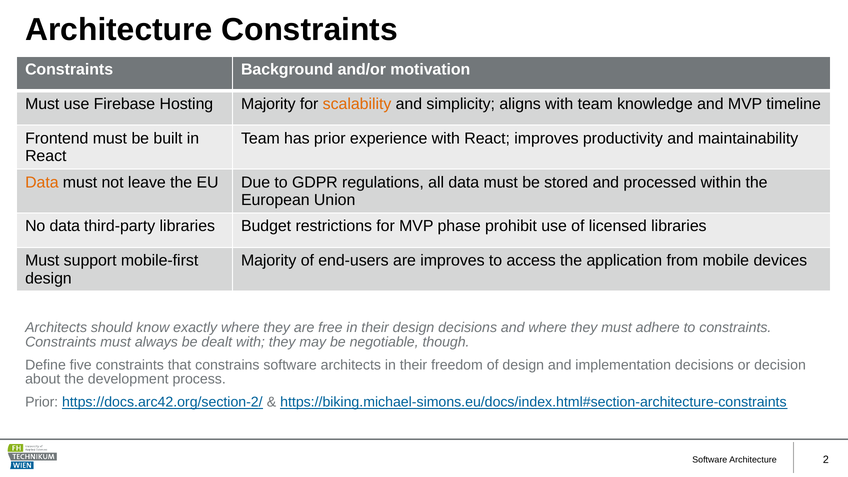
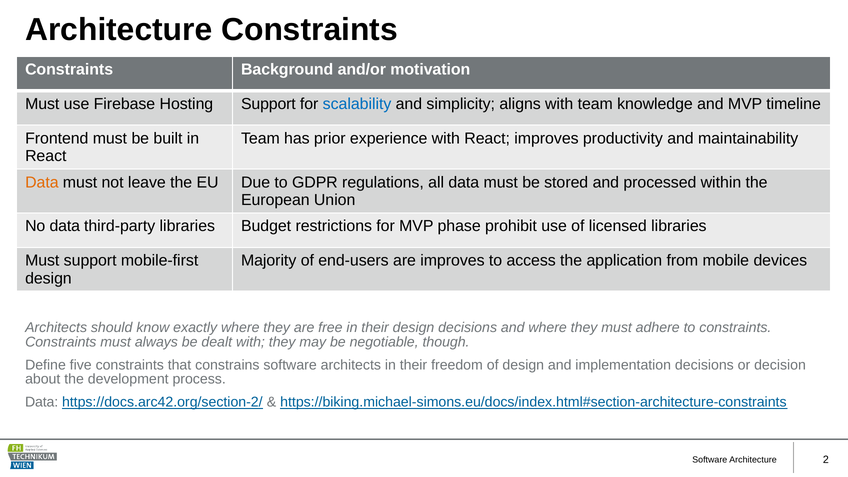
Hosting Majority: Majority -> Support (268, 104)
scalability colour: orange -> blue (357, 104)
Prior: Prior -> Data (42, 402)
